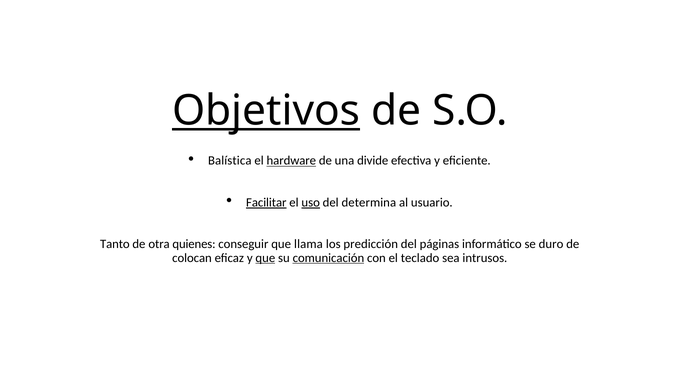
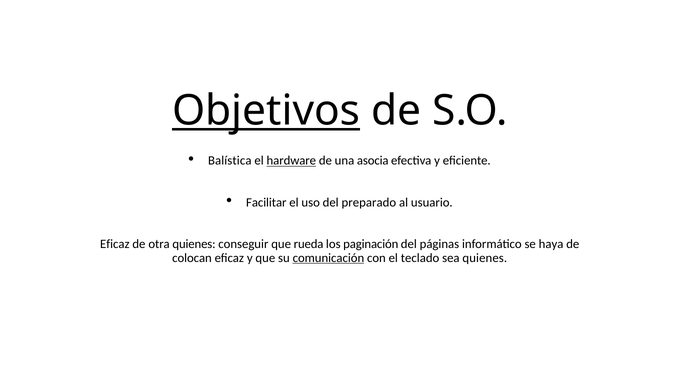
divide: divide -> asocia (373, 161)
Facilitar underline: present -> none (266, 203)
uso underline: present -> none (311, 203)
determina: determina -> preparado (369, 203)
Tanto: Tanto -> Eficaz (115, 244)
llama: llama -> rueda (309, 244)
predicción: predicción -> paginación (371, 244)
duro: duro -> haya (551, 244)
que underline: present -> none (265, 258)
sea intrusos: intrusos -> quienes (485, 258)
